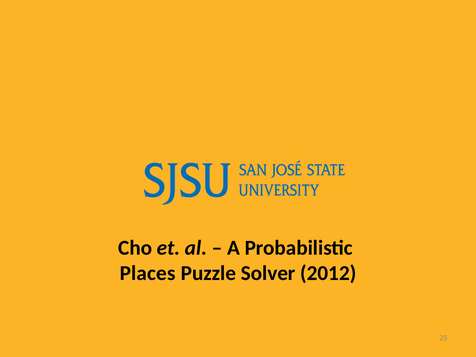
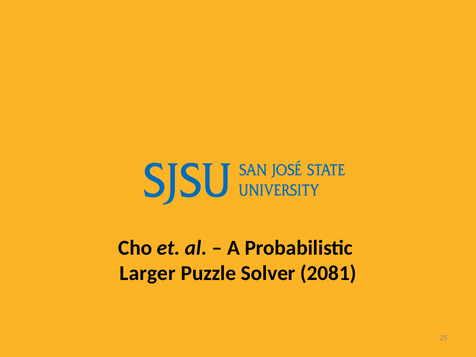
Places: Places -> Larger (148, 273)
2012: 2012 -> 2081 (328, 273)
